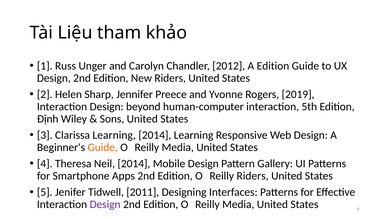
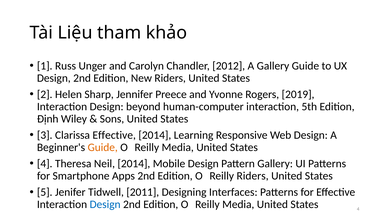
A Edition: Edition -> Gallery (273, 66)
Clarissa Learning: Learning -> Effective (114, 135)
Design colour: purple -> blue (105, 204)
